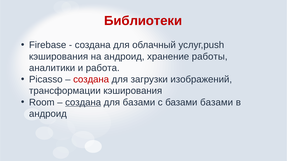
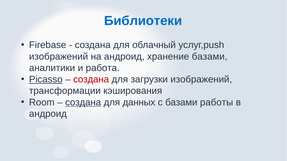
Библиотеки colour: red -> blue (143, 21)
кэширования: кэширования -> изображений (59, 57)
хранение работы: работы -> базами (210, 57)
Picasso underline: none -> present (46, 80)
для базами: базами -> данных (139, 103)
базами базами: базами -> работы (217, 103)
